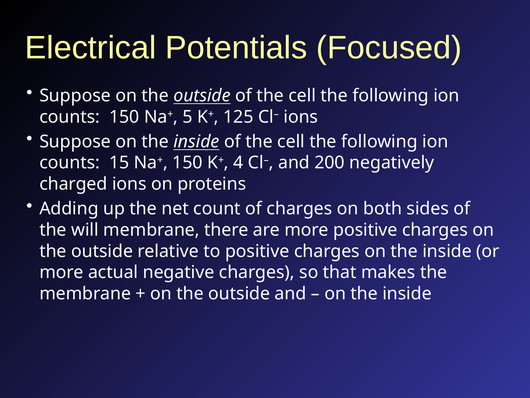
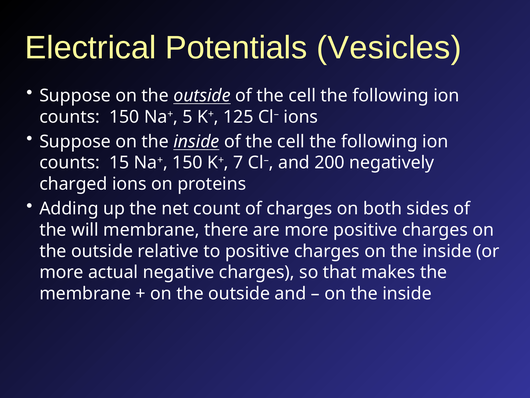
Focused: Focused -> Vesicles (389, 48)
4: 4 -> 7 (238, 163)
